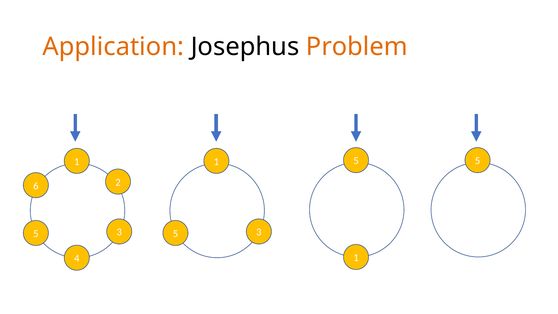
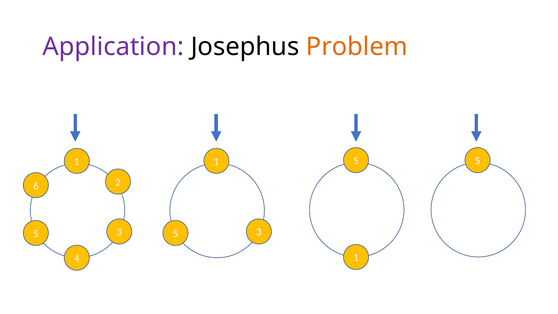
Application colour: orange -> purple (113, 47)
